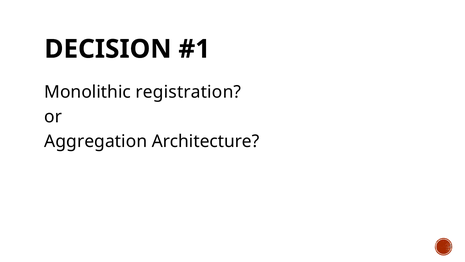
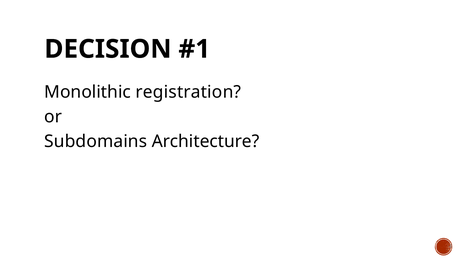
Aggregation: Aggregation -> Subdomains (96, 141)
